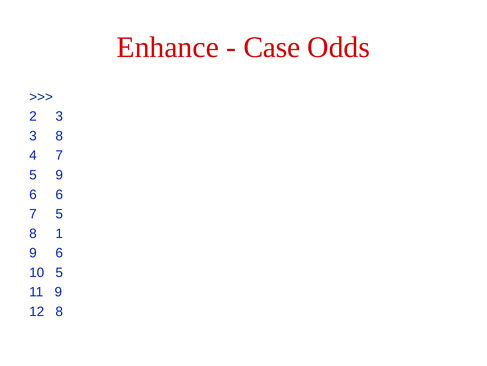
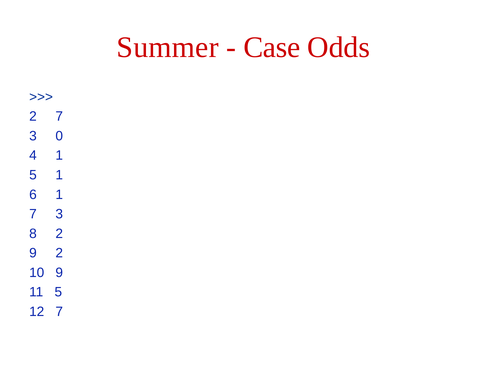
Enhance: Enhance -> Summer (168, 47)
2 3: 3 -> 7 (59, 116)
3 8: 8 -> 0 (59, 136)
4 7: 7 -> 1 (59, 155)
5 9: 9 -> 1 (59, 175)
6 6: 6 -> 1 (59, 194)
5: 5 -> 3 (59, 214)
8 1: 1 -> 2 (59, 233)
6: 6 -> 2 (59, 253)
10 5: 5 -> 9 (59, 272)
11 9: 9 -> 5 (58, 292)
12 8: 8 -> 7 (59, 311)
